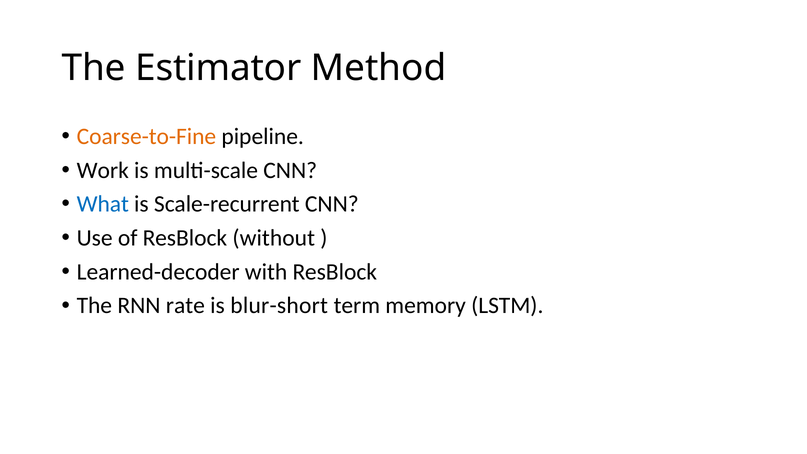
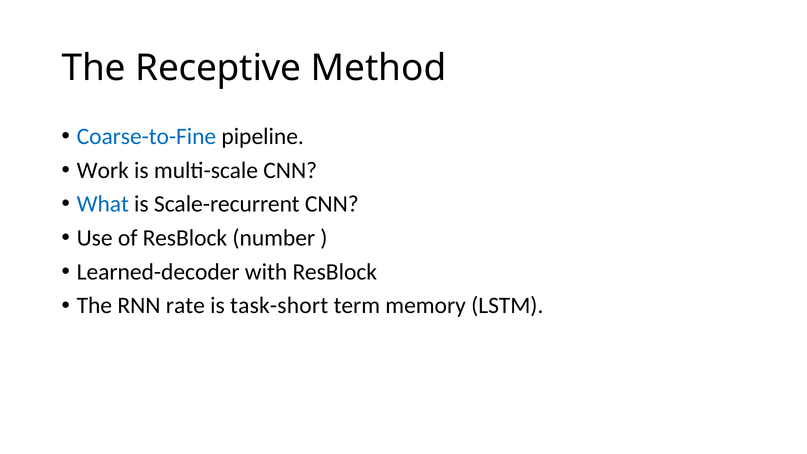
Estimator: Estimator -> Receptive (218, 68)
Coarse-to-Fine colour: orange -> blue (146, 136)
without: without -> number (274, 238)
blur-short: blur-short -> task-short (279, 306)
